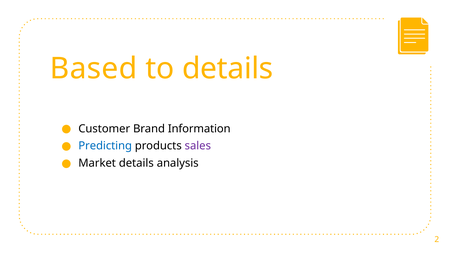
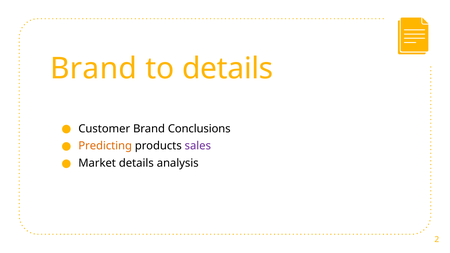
Based: Based -> Brand (94, 68)
Information: Information -> Conclusions (199, 129)
Predicting colour: blue -> orange (105, 146)
